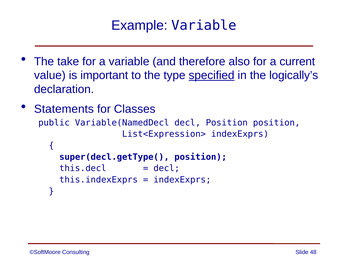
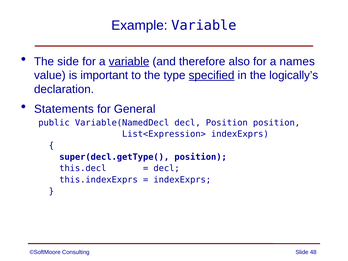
take: take -> side (68, 61)
variable underline: none -> present (129, 61)
current: current -> names (297, 61)
Classes: Classes -> General (135, 109)
